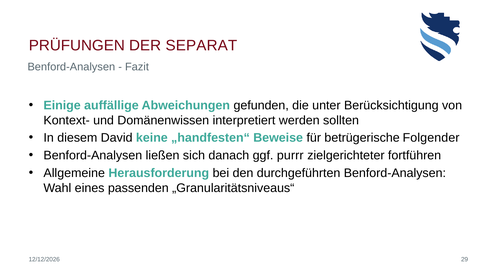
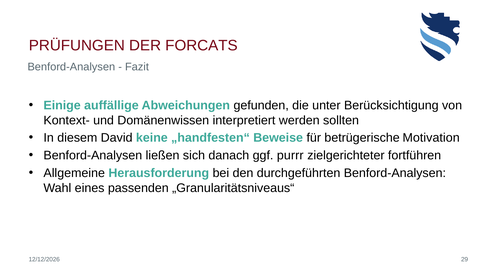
SEPARAT: SEPARAT -> FORCATS (201, 46)
Folgender: Folgender -> Motivation (431, 138)
